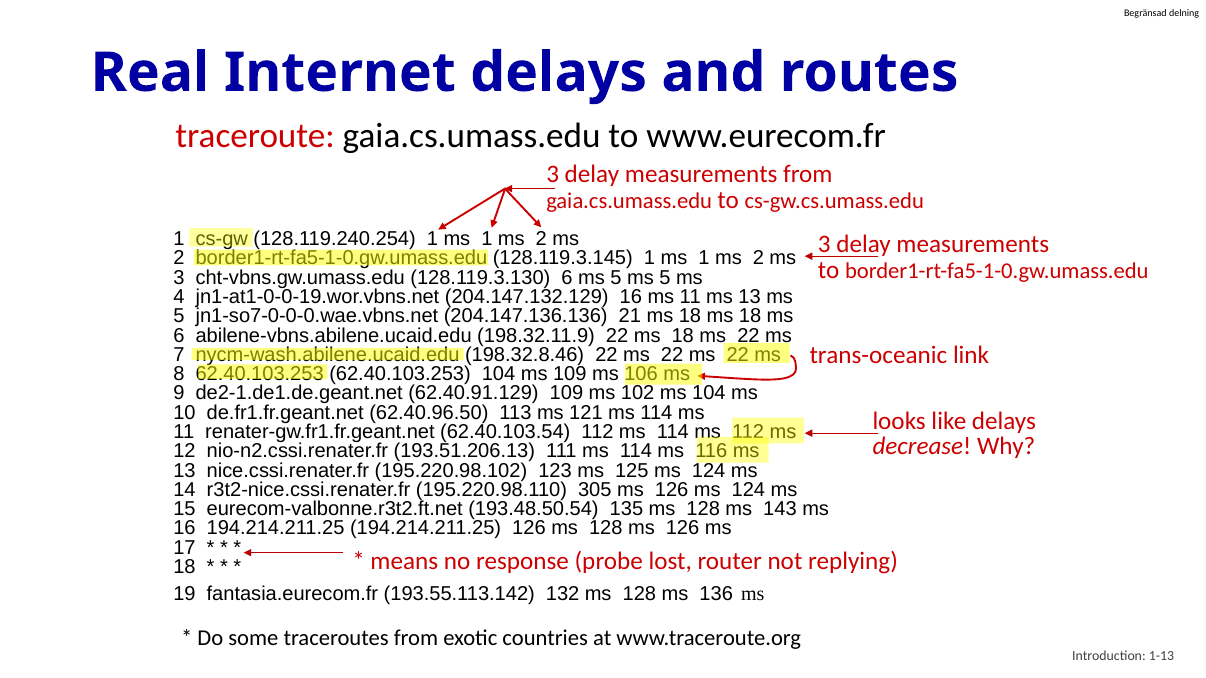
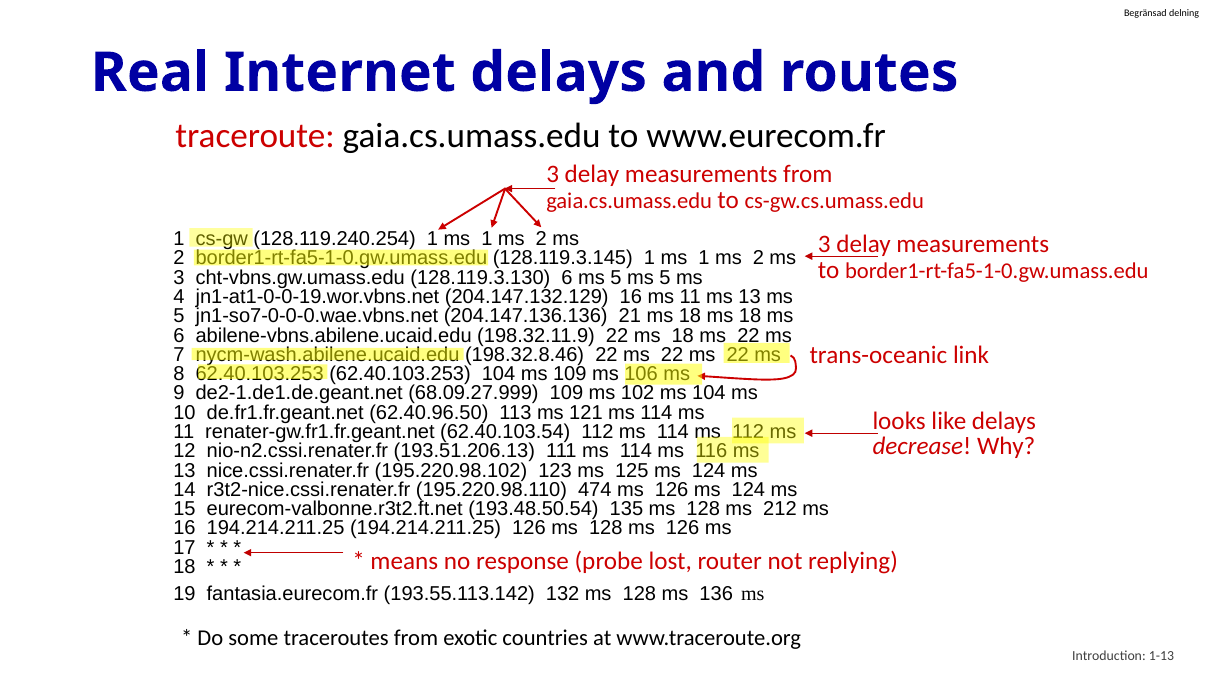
62.40.91.129: 62.40.91.129 -> 68.09.27.999 (473, 393)
305: 305 -> 474 (595, 490)
143: 143 -> 212 (780, 509)
